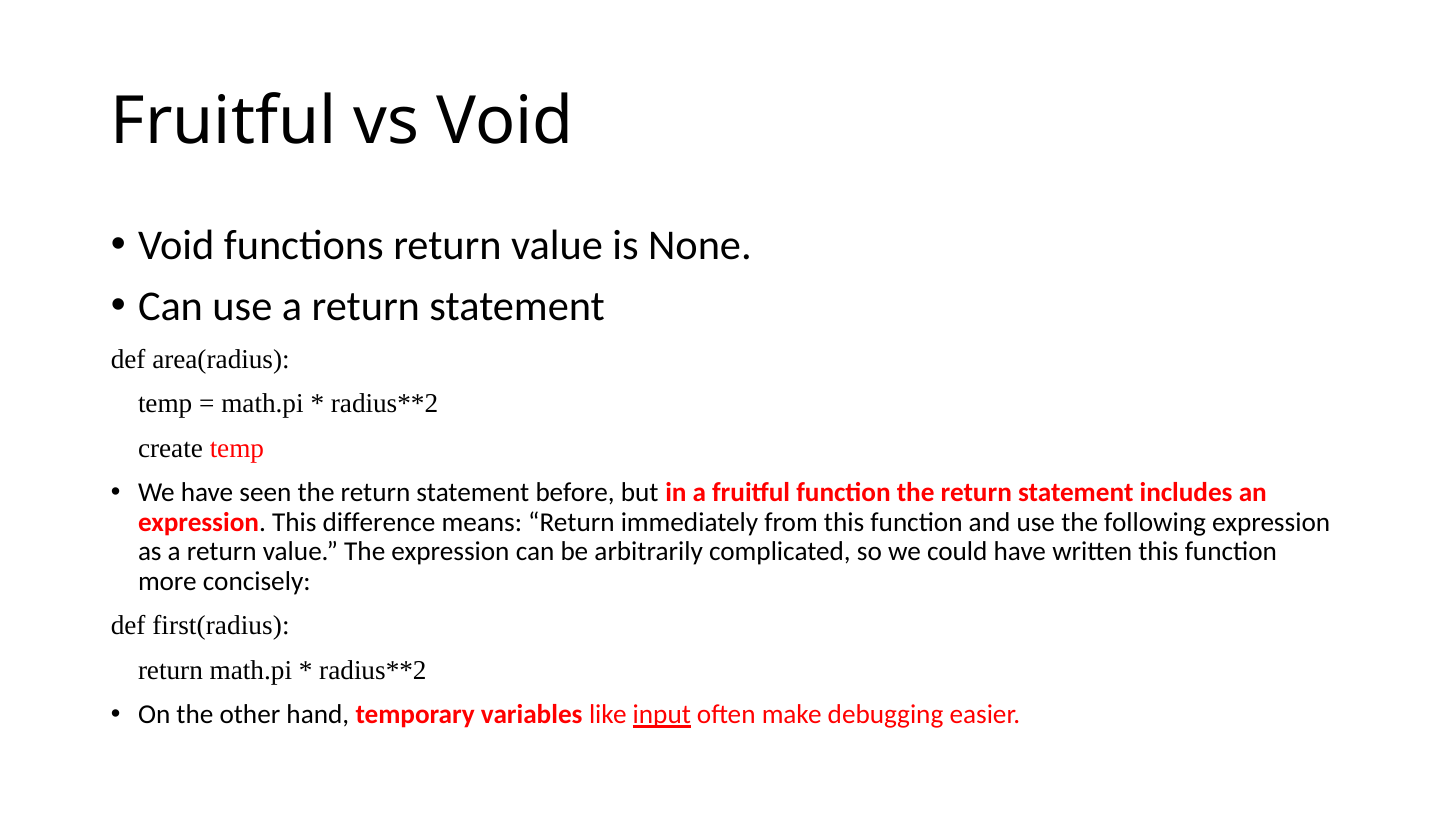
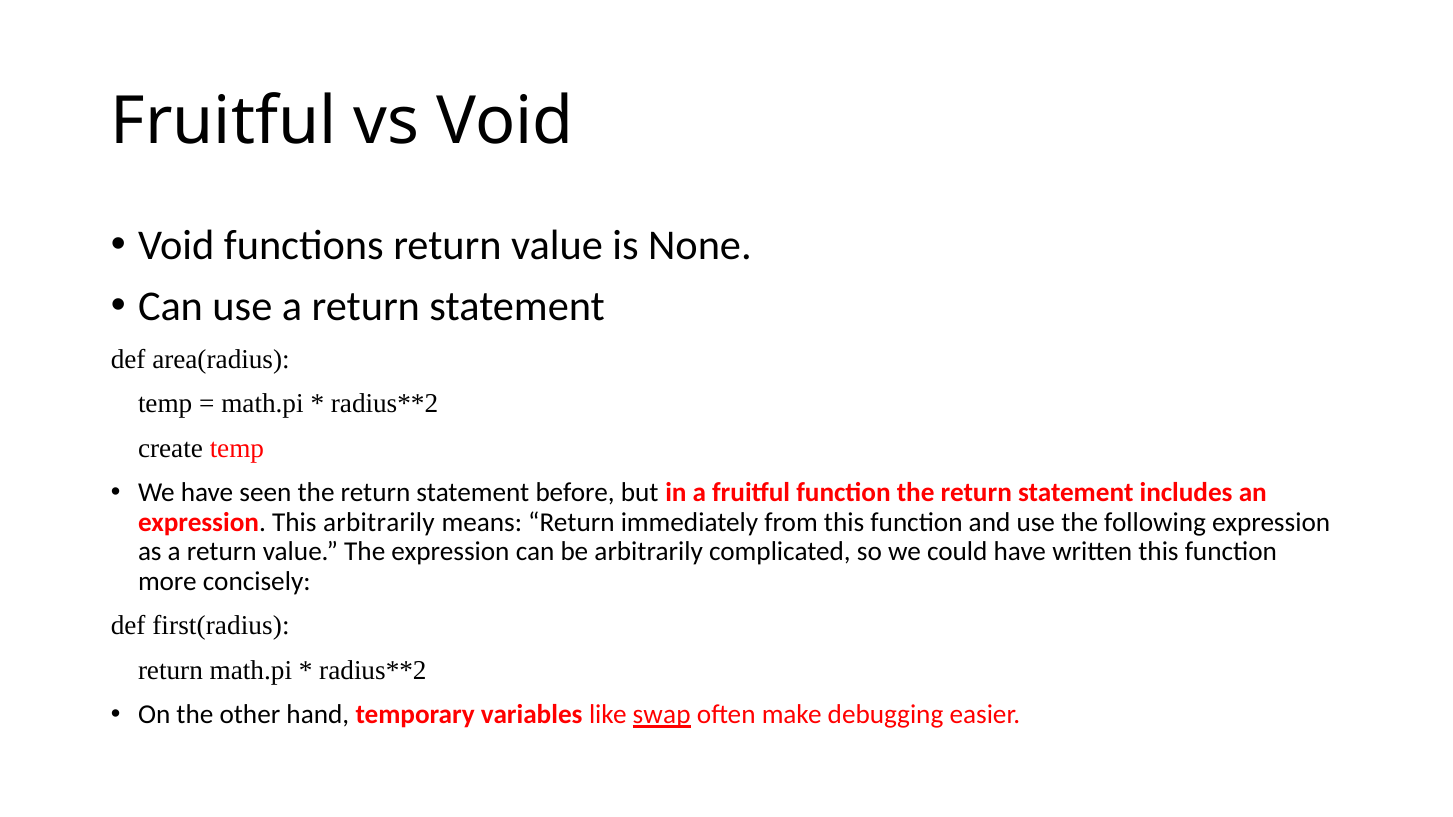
This difference: difference -> arbitrarily (379, 522)
input: input -> swap (662, 715)
